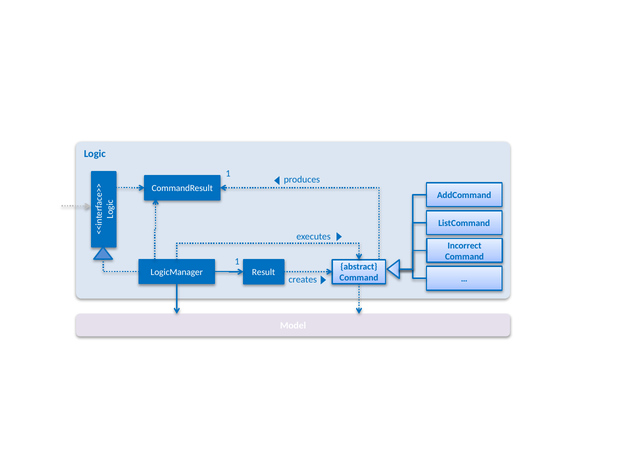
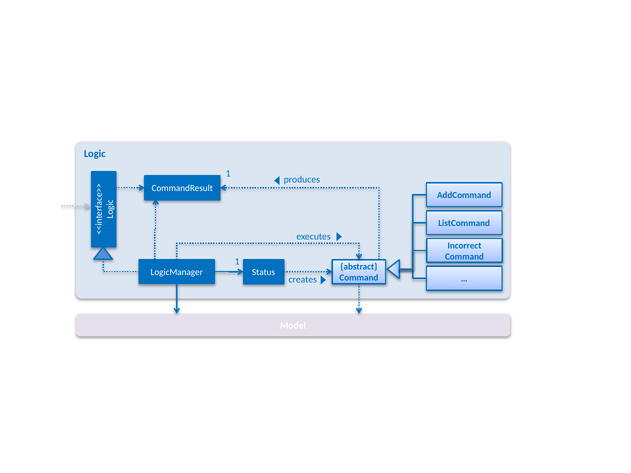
Result: Result -> Status (264, 272)
